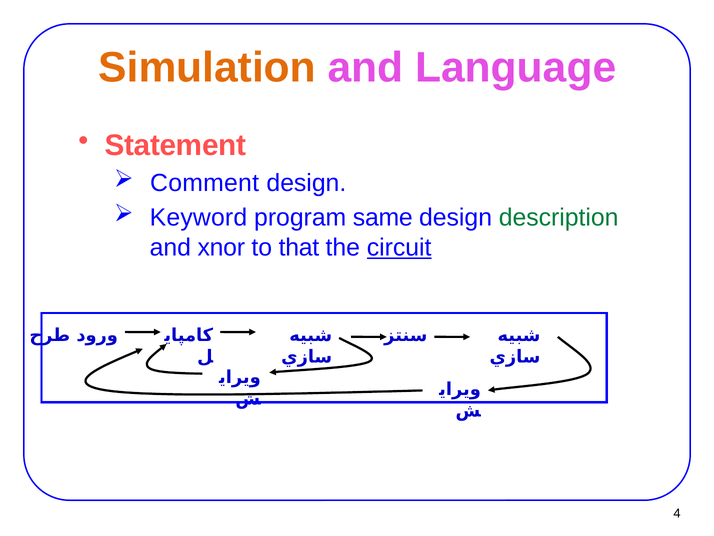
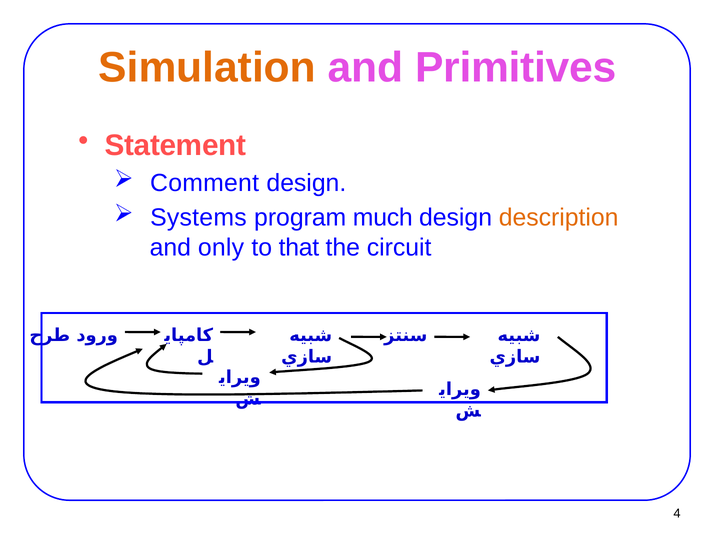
Language: Language -> Primitives (516, 68)
Keyword: Keyword -> Systems (198, 218)
same: same -> much (383, 218)
description colour: green -> orange (559, 218)
xnor: xnor -> only (221, 247)
circuit underline: present -> none (399, 247)
